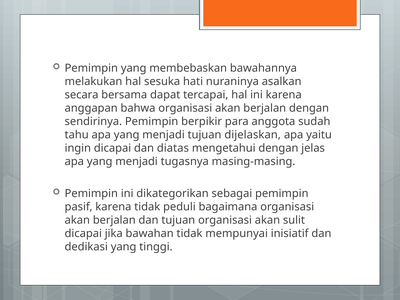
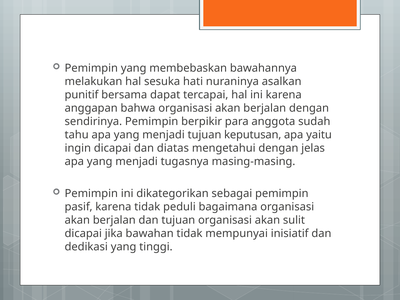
secara: secara -> punitif (82, 95)
dijelaskan: dijelaskan -> keputusan (253, 135)
